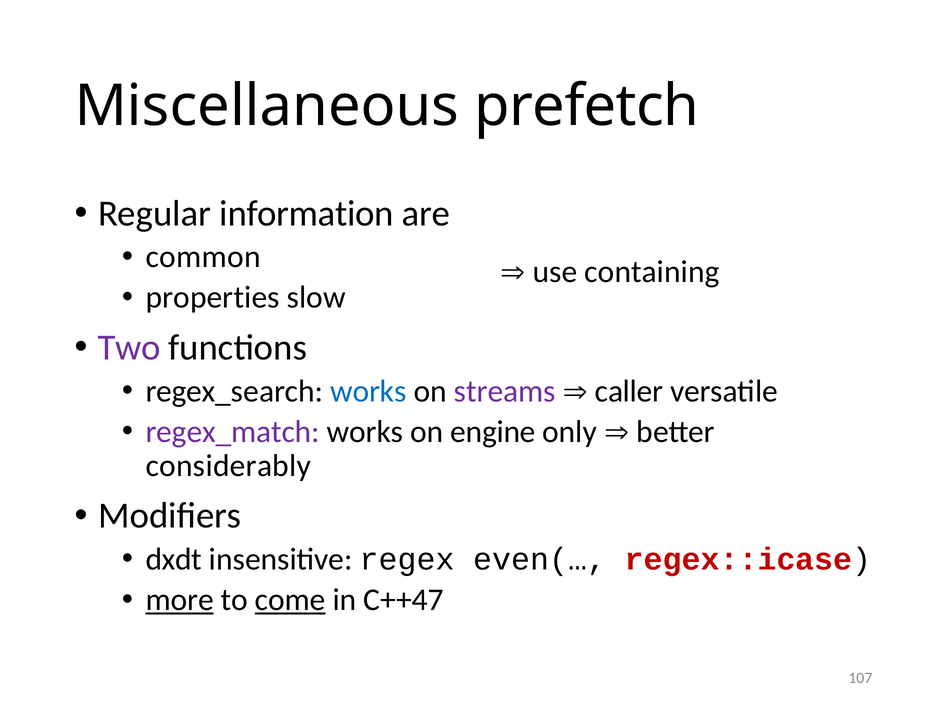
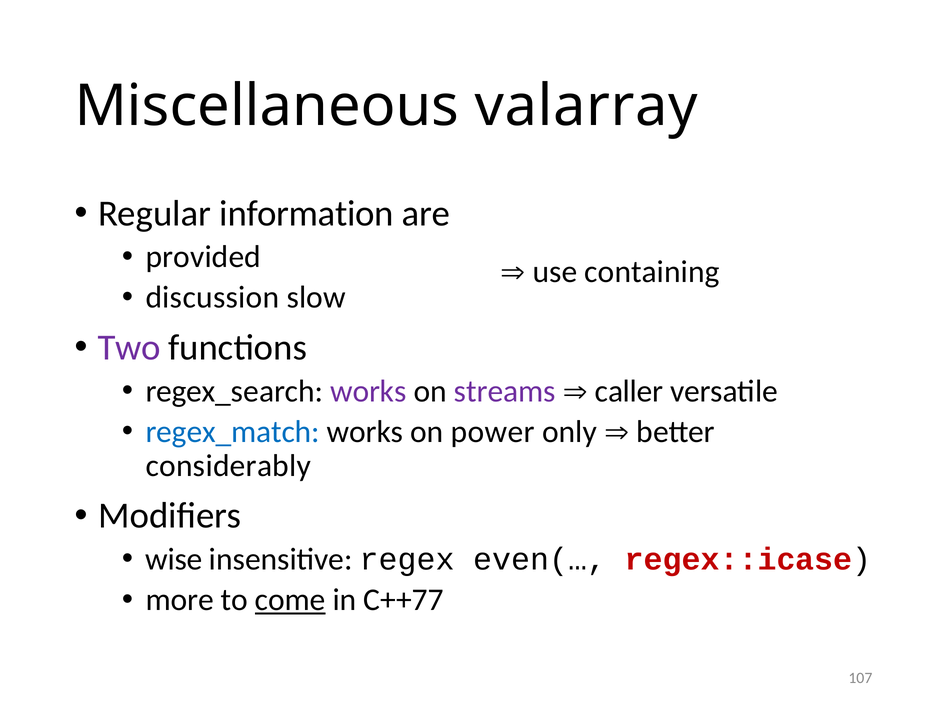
prefetch: prefetch -> valarray (586, 106)
common: common -> provided (203, 257)
properties: properties -> discussion (213, 298)
works colour: blue -> purple (368, 391)
regex_match colour: purple -> blue (233, 432)
engine: engine -> power (493, 432)
dxdt: dxdt -> wise (174, 560)
more underline: present -> none (180, 600)
C++47: C++47 -> C++77 (404, 600)
